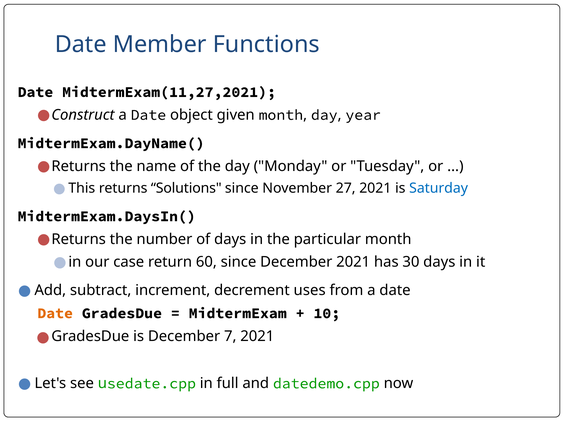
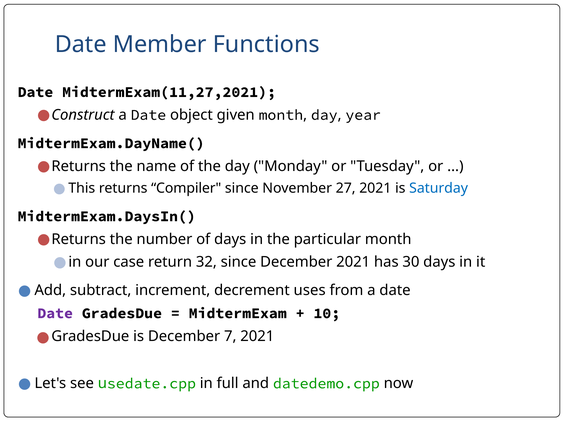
Solutions: Solutions -> Compiler (186, 188)
60: 60 -> 32 (206, 262)
Date colour: orange -> purple (55, 313)
